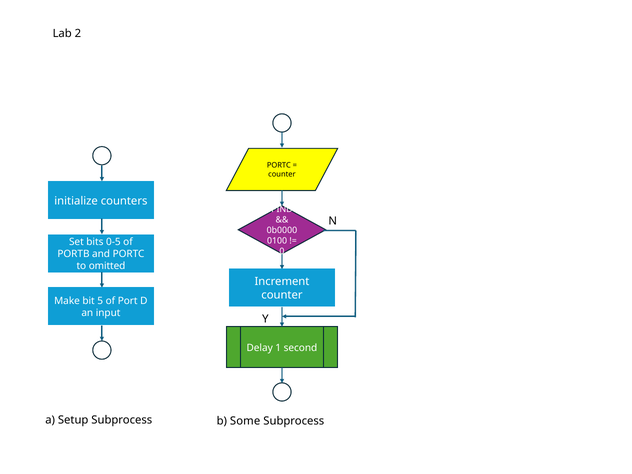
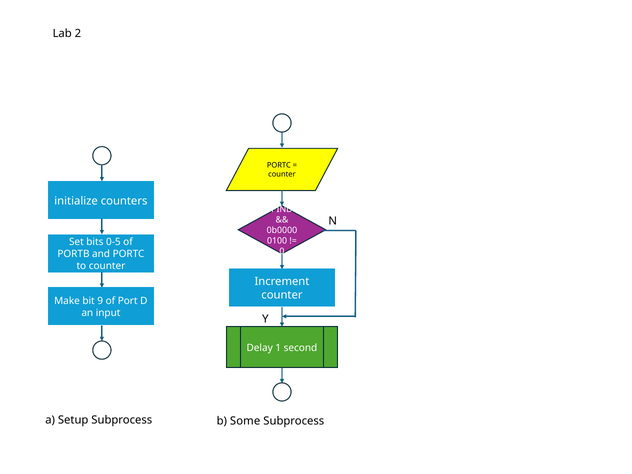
to omitted: omitted -> counter (107, 266)
5: 5 -> 9 (100, 301)
